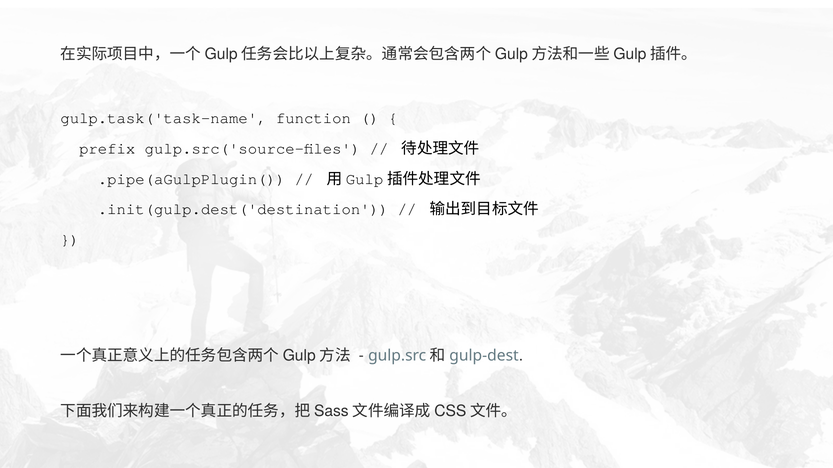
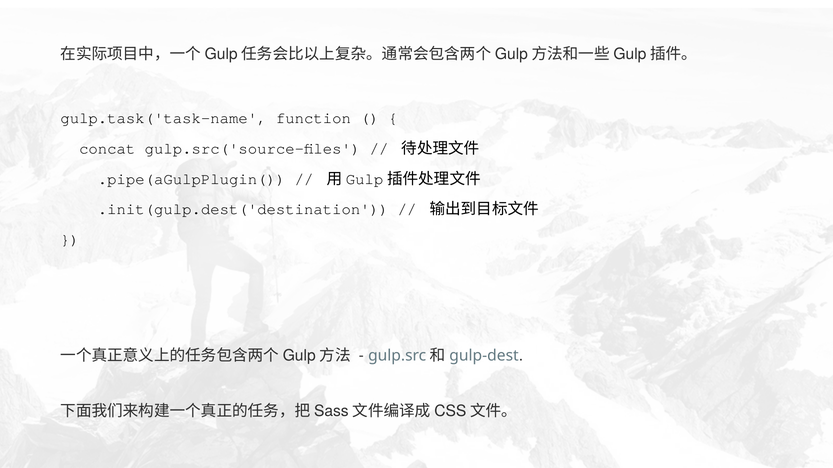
prefix: prefix -> concat (107, 149)
